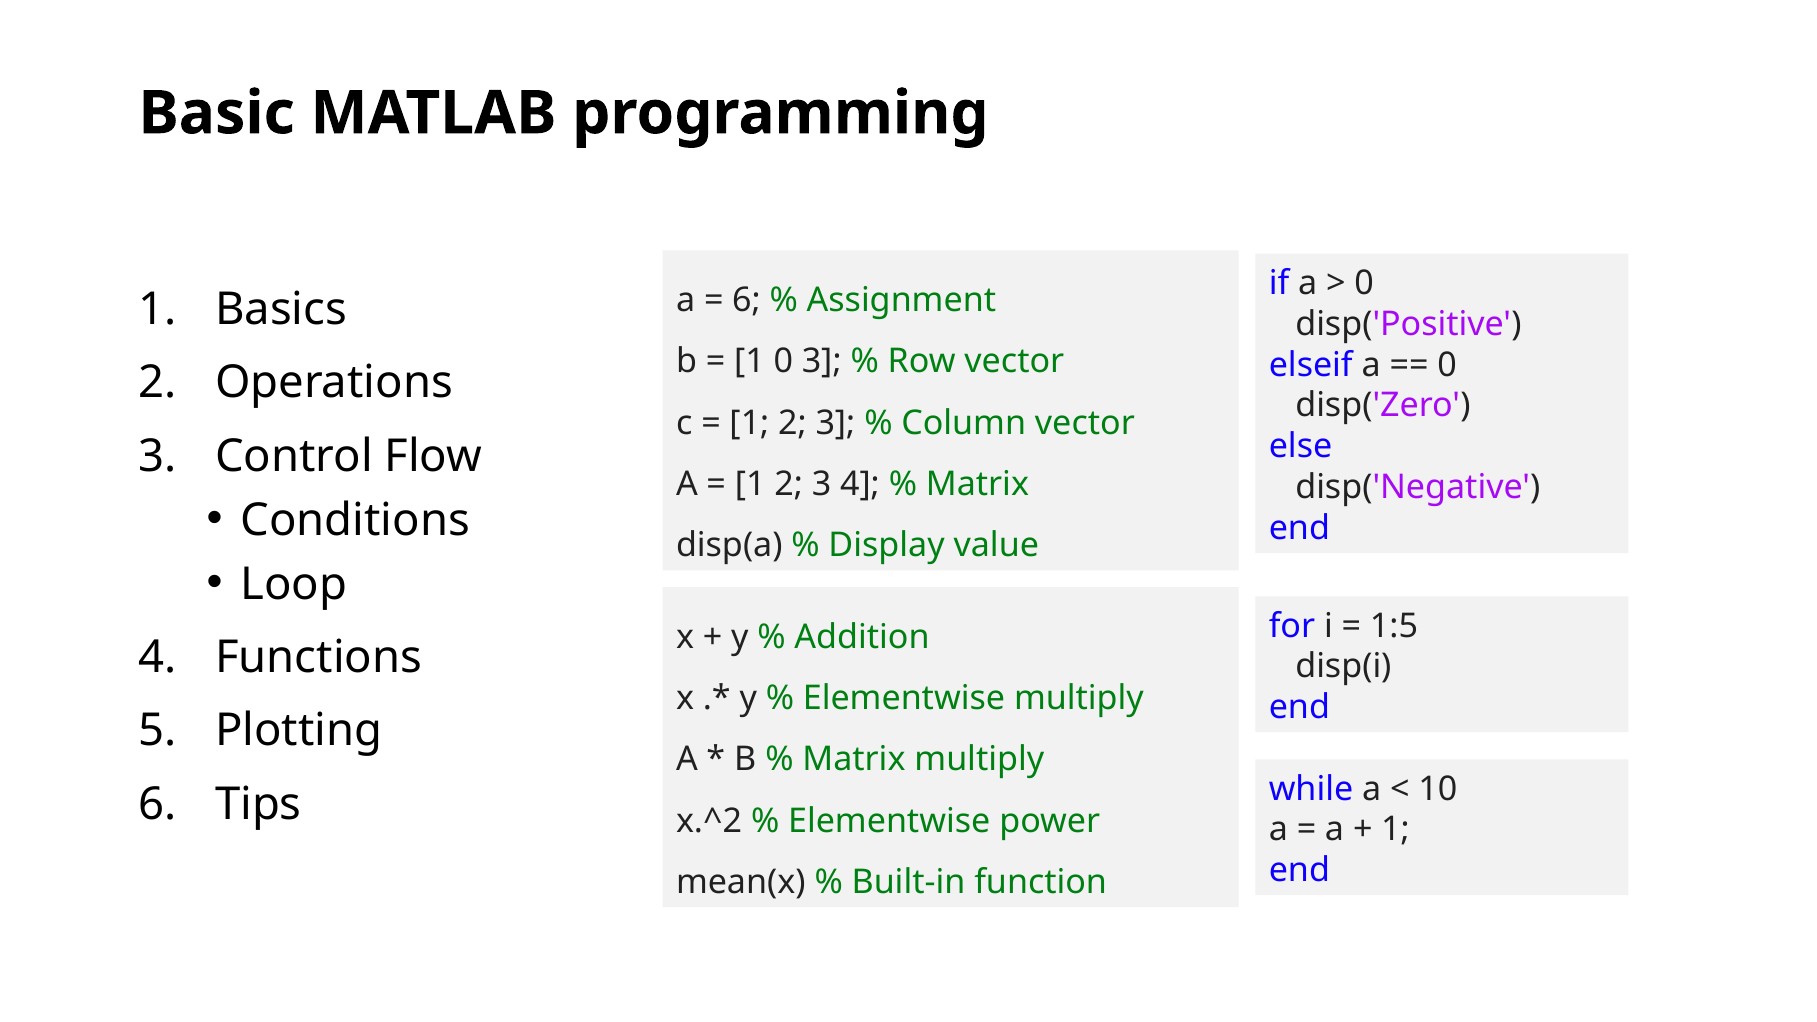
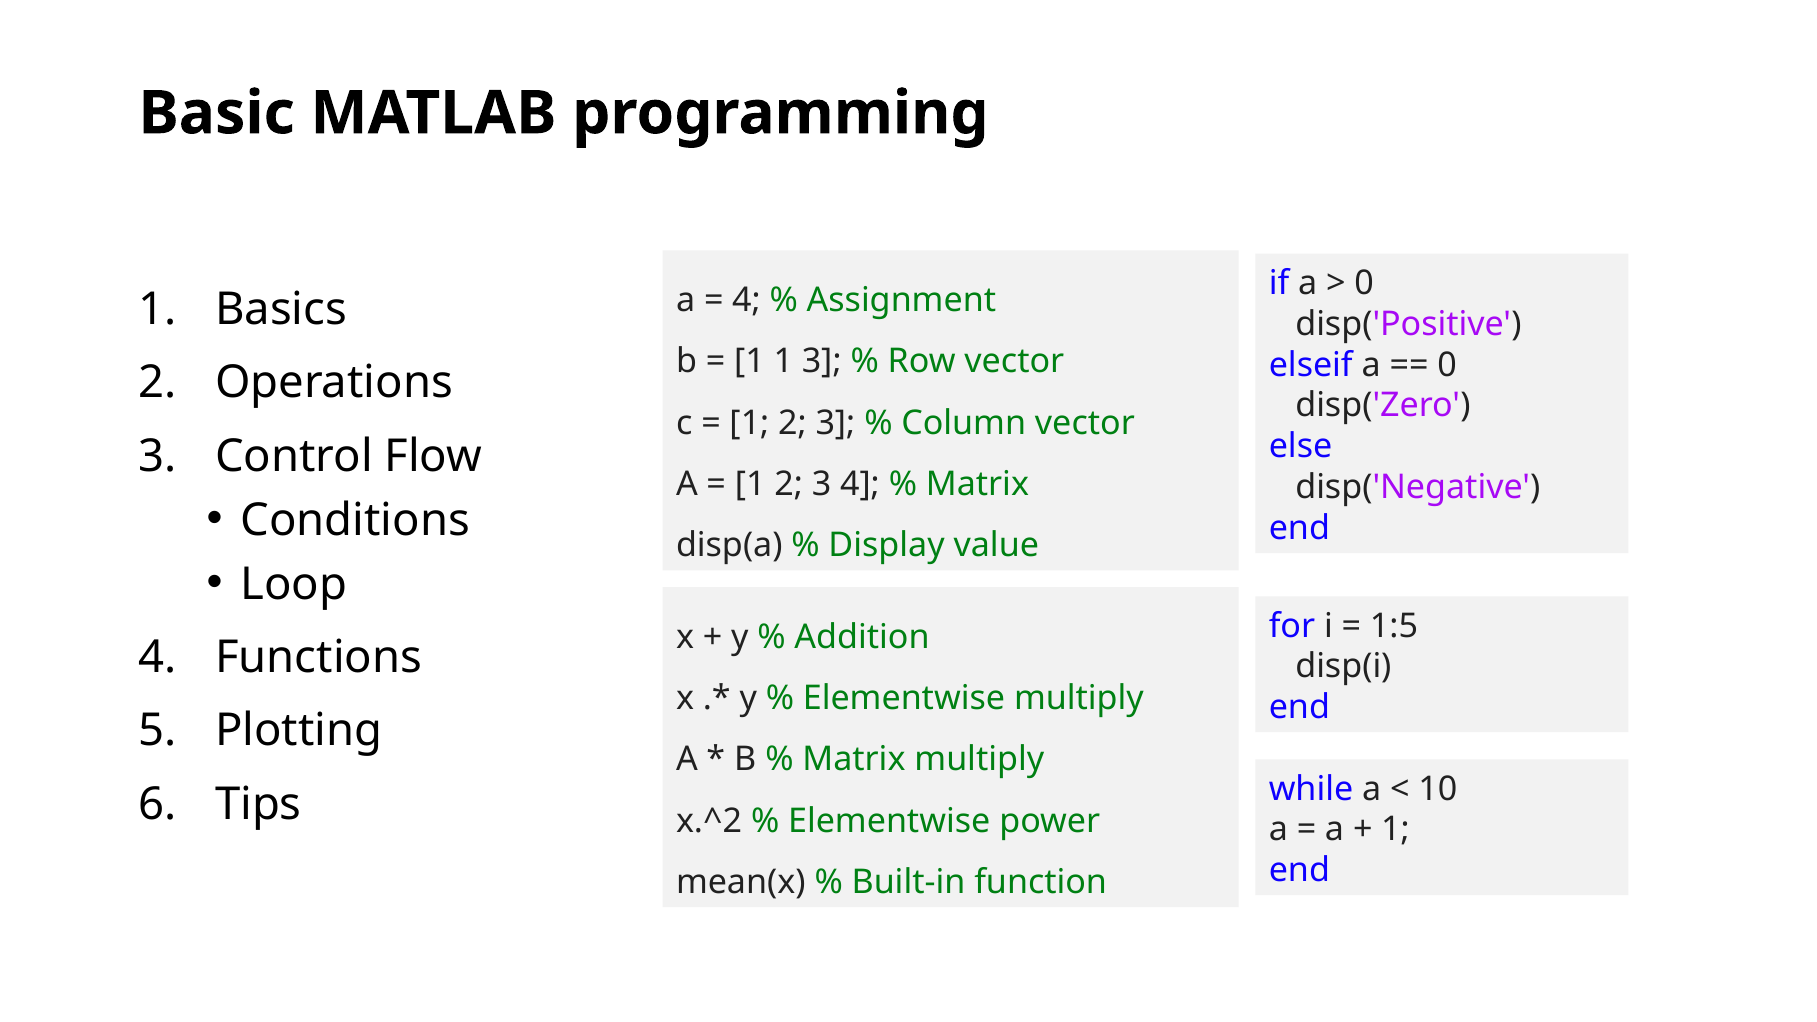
6: 6 -> 4 (747, 300)
1 0: 0 -> 1 (783, 362)
